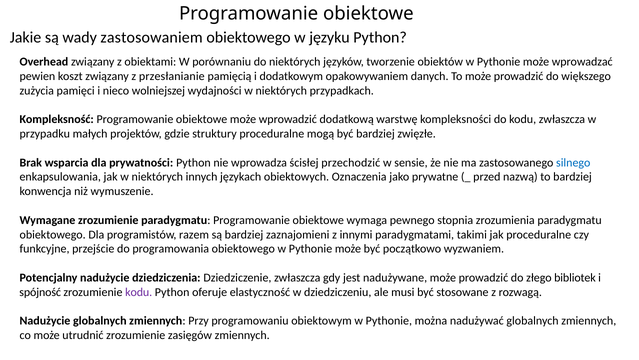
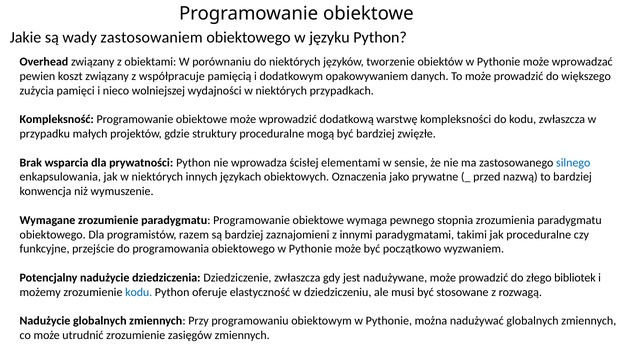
przesłanianie: przesłanianie -> współpracuje (172, 76)
przechodzić: przechodzić -> elementami (351, 162)
spójność: spójność -> możemy (40, 292)
kodu colour: purple -> blue (139, 292)
